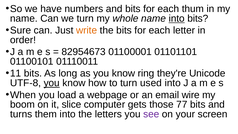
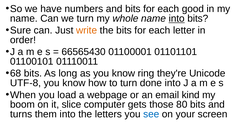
thum: thum -> good (193, 9)
82954673: 82954673 -> 66565430 (84, 52)
11: 11 -> 68 (16, 73)
you underline: present -> none (52, 83)
used: used -> done (151, 83)
wire: wire -> kind (191, 95)
77: 77 -> 80 (182, 104)
see colour: purple -> blue (151, 114)
